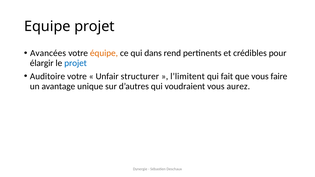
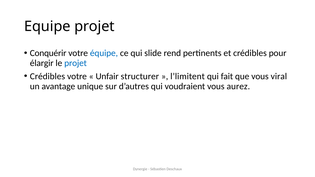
Avancées: Avancées -> Conquérir (48, 53)
équipe colour: orange -> blue (104, 53)
dans: dans -> slide (153, 53)
Auditoire: Auditoire -> Crédibles (47, 76)
faire: faire -> viral (279, 76)
